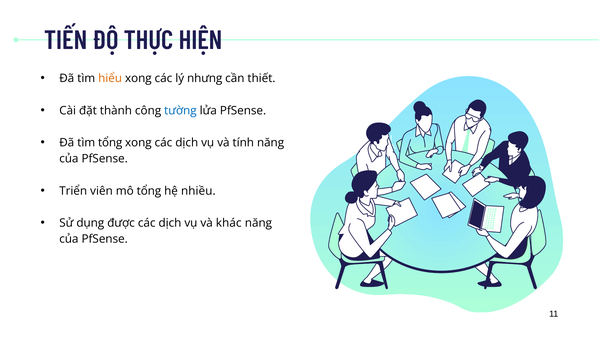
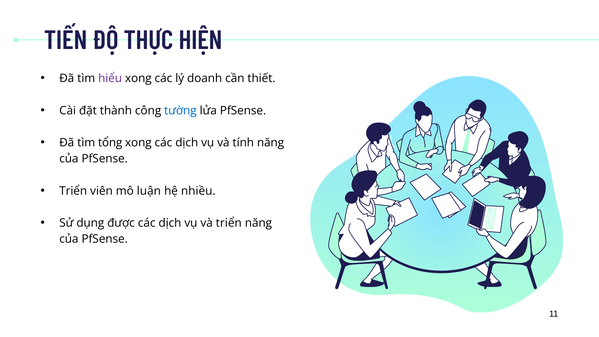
hiểu colour: orange -> purple (110, 78)
nhưng: nhưng -> doanh (205, 78)
mô tổng: tổng -> luận (149, 191)
và khác: khác -> triển (229, 223)
